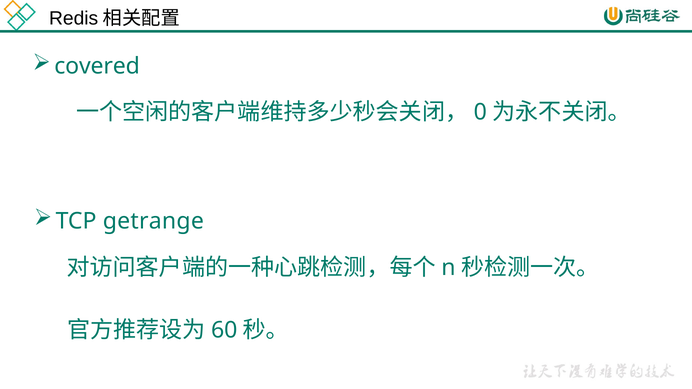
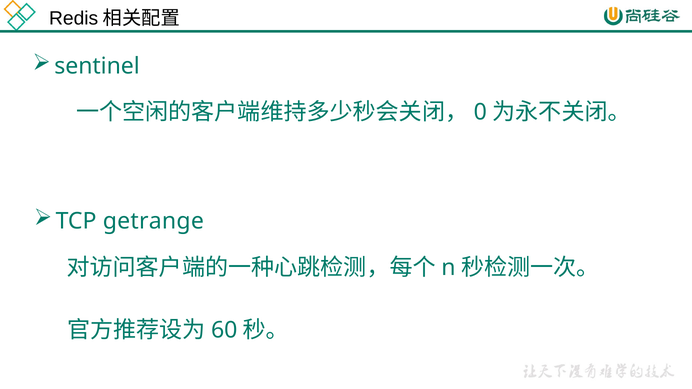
covered: covered -> sentinel (97, 66)
